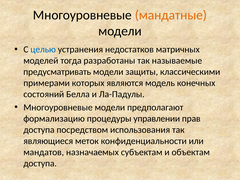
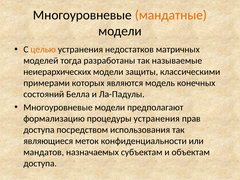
целью colour: blue -> orange (43, 49)
предусматривать: предусматривать -> неиерархических (57, 72)
процедуры управлении: управлении -> устранения (157, 119)
